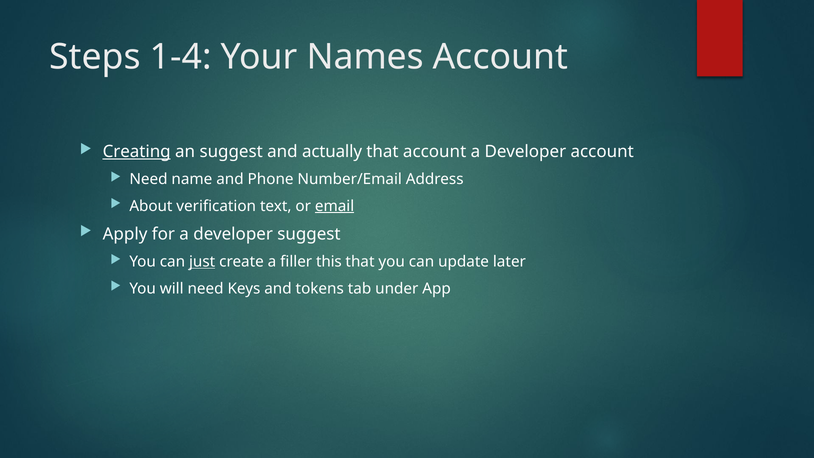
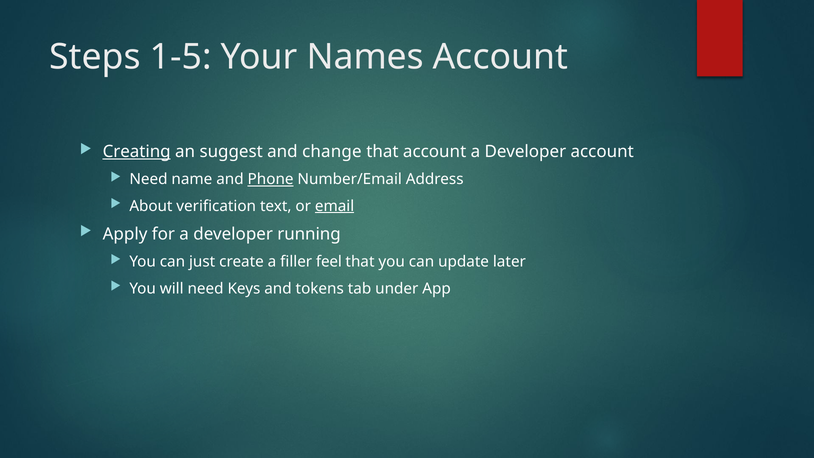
1-4: 1-4 -> 1-5 (181, 57)
actually: actually -> change (332, 151)
Phone underline: none -> present (271, 179)
developer suggest: suggest -> running (309, 234)
just underline: present -> none (202, 262)
this: this -> feel (329, 262)
